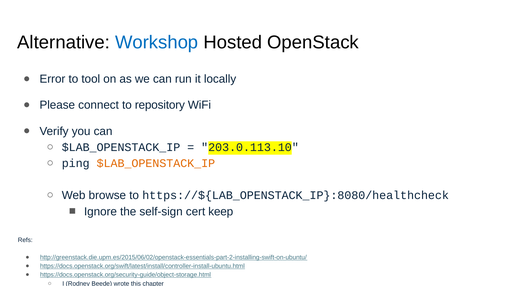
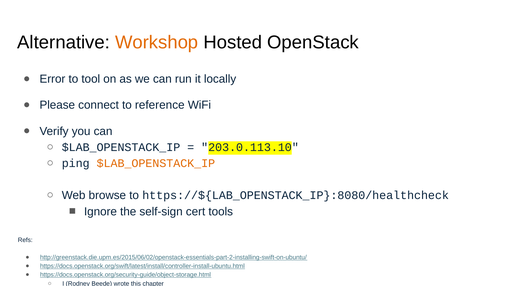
Workshop colour: blue -> orange (157, 42)
repository: repository -> reference (160, 105)
keep: keep -> tools (221, 211)
